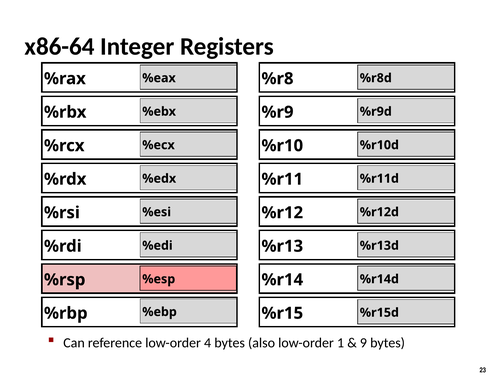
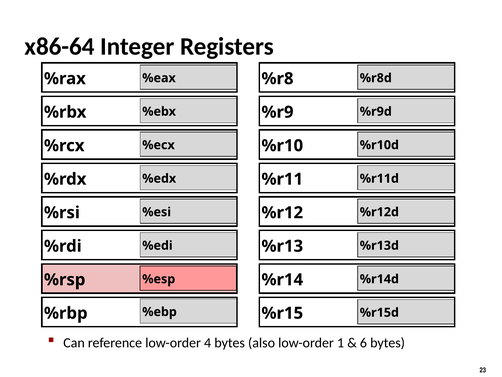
9: 9 -> 6 (363, 342)
